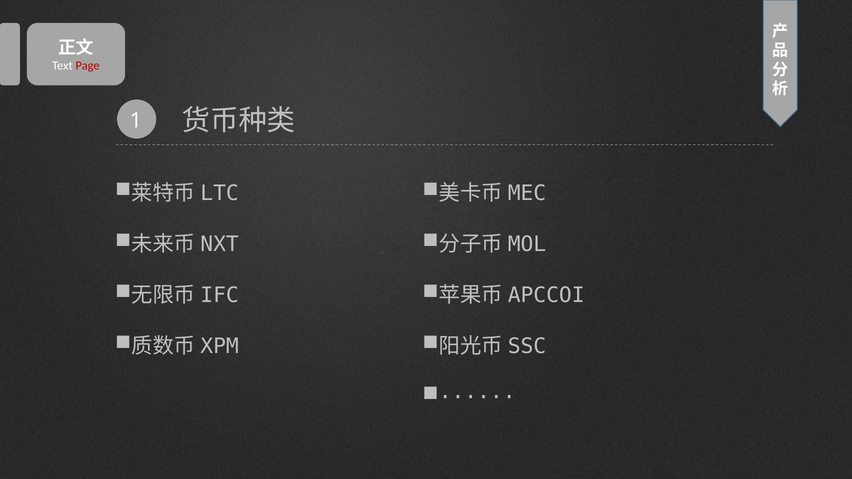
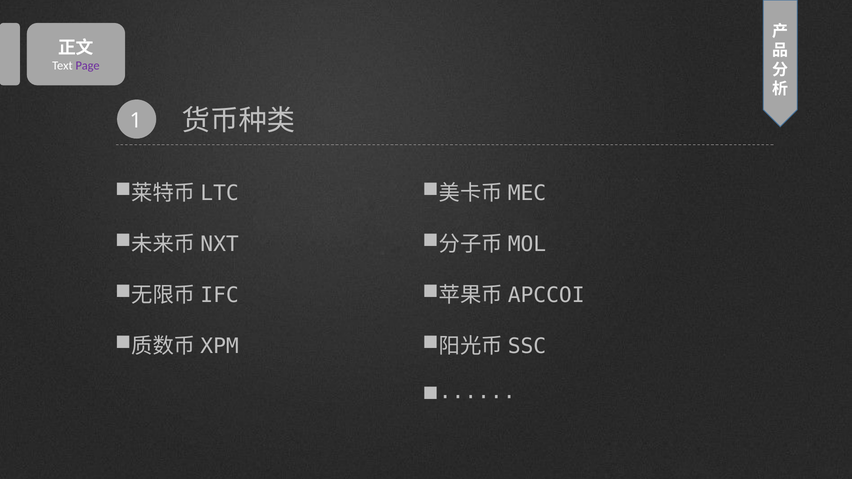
Page colour: red -> purple (88, 66)
